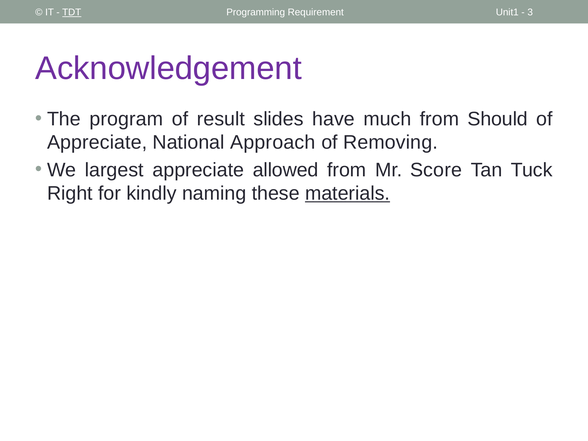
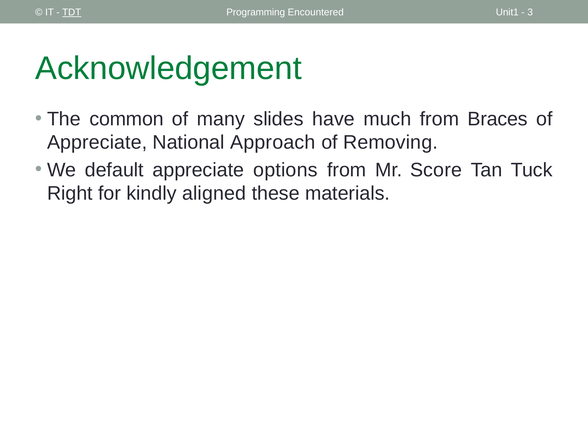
Requirement: Requirement -> Encountered (316, 12)
Acknowledgement colour: purple -> green (169, 68)
program: program -> common (127, 119)
result: result -> many (221, 119)
Should: Should -> Braces (498, 119)
largest: largest -> default (114, 170)
allowed: allowed -> options (285, 170)
naming: naming -> aligned (214, 193)
materials underline: present -> none (348, 193)
